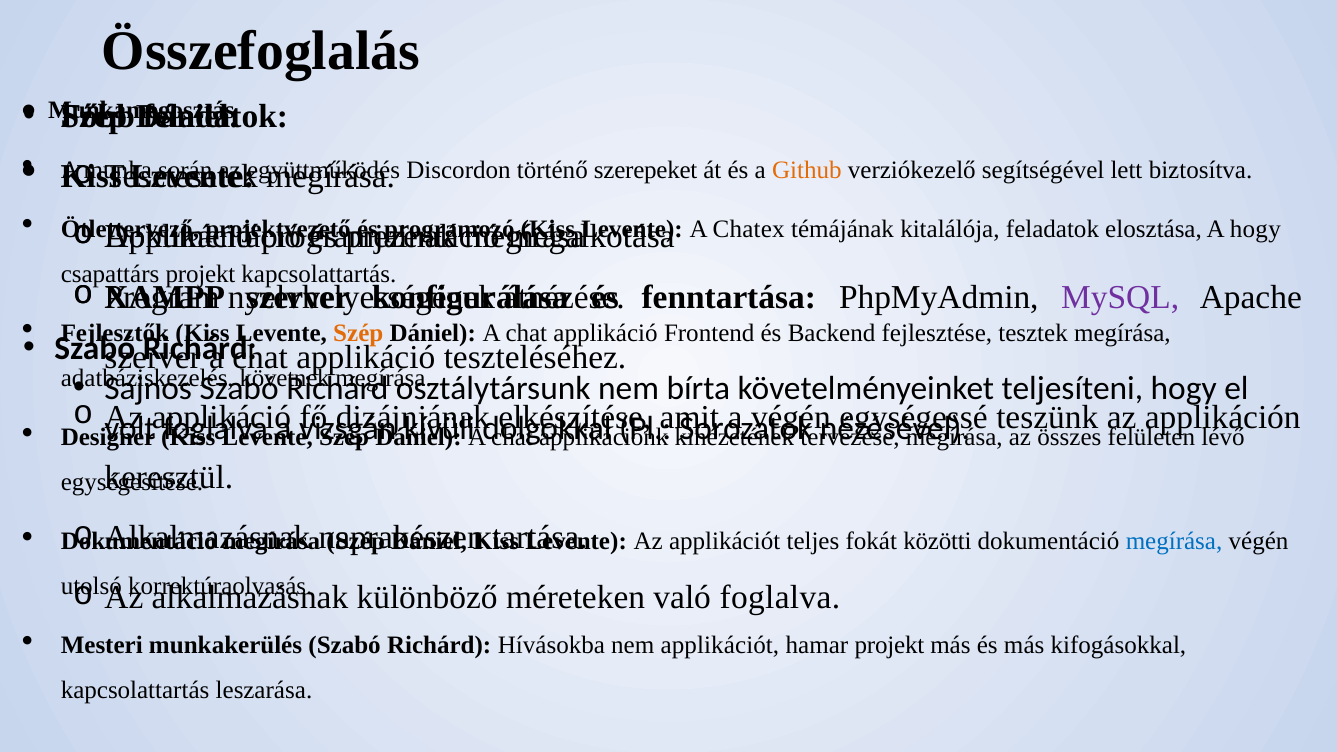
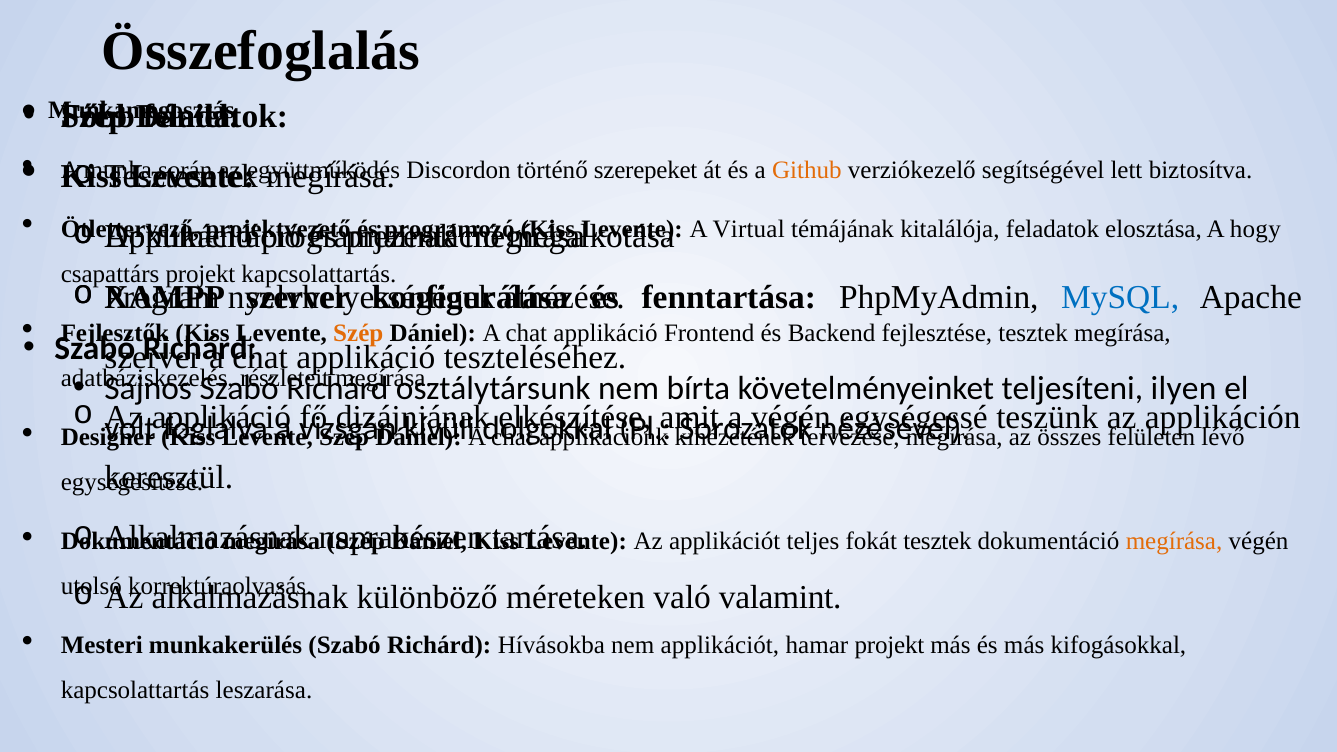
Chatex: Chatex -> Virtual (749, 229)
MySQL colour: purple -> blue (1120, 297)
követnek: követnek -> részleteit (285, 378)
teljesíteni hogy: hogy -> ilyen (1183, 388)
fokát közötti: közötti -> tesztek (937, 541)
megírása colour: blue -> orange (1174, 541)
való foglalva: foglalva -> valamint (780, 598)
